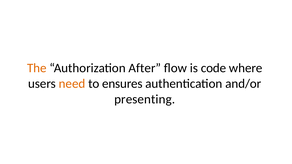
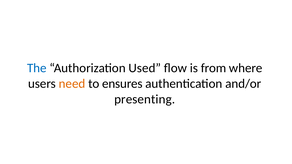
The colour: orange -> blue (37, 68)
After: After -> Used (145, 68)
code: code -> from (214, 68)
